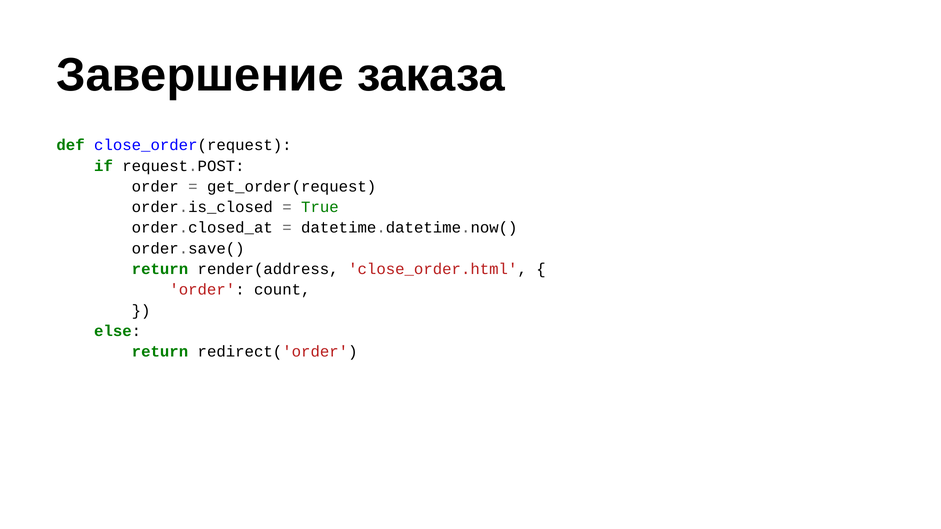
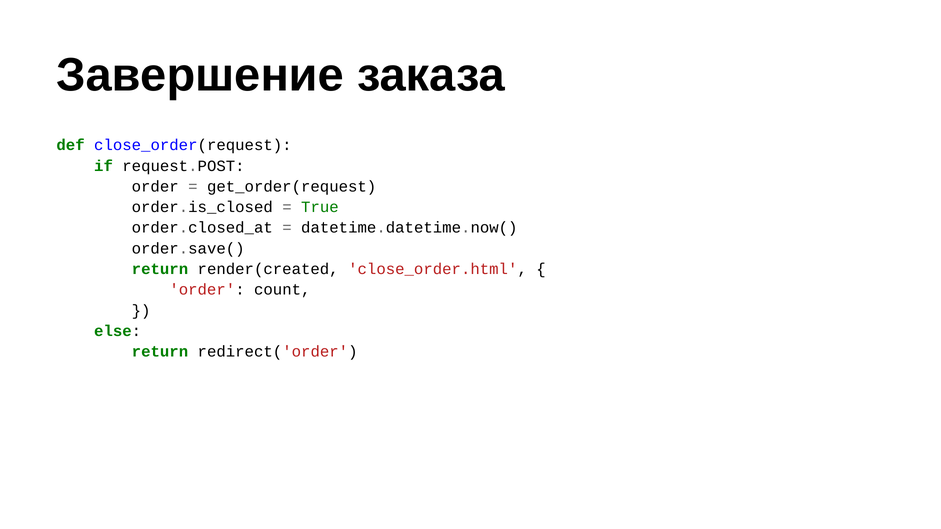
render(address: render(address -> render(created (268, 269)
